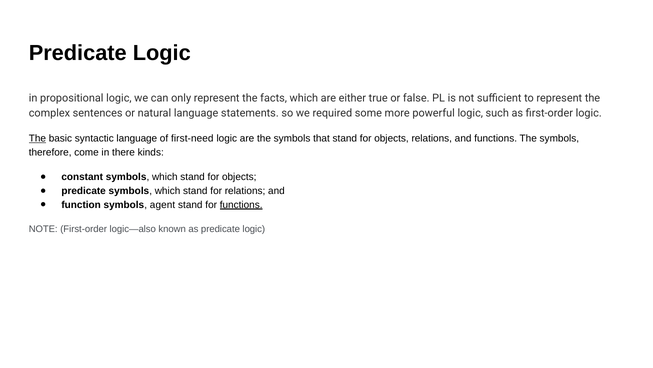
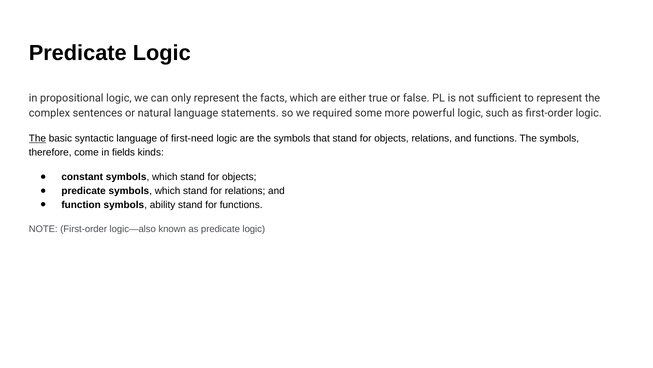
there: there -> fields (124, 152)
agent: agent -> ability (163, 204)
functions underline: present -> none (241, 204)
